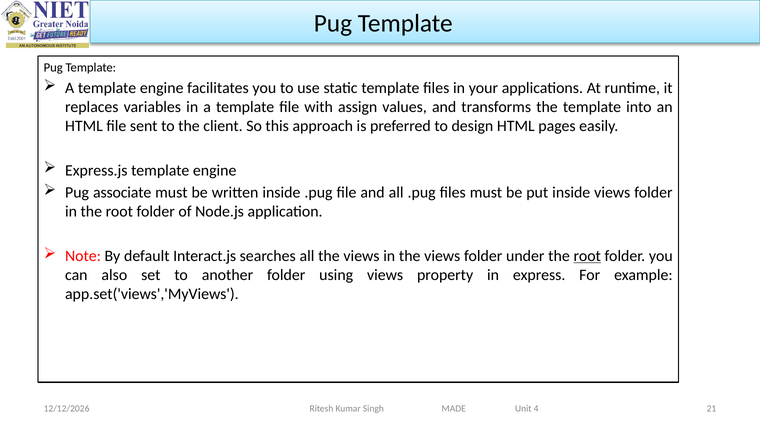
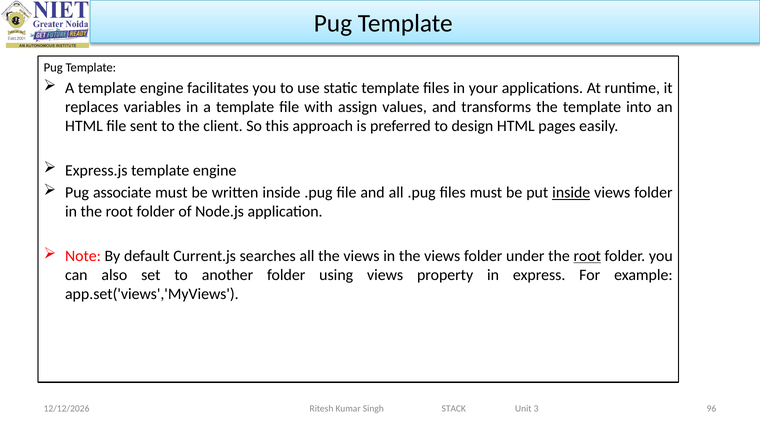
inside underline: none -> present (571, 192)
Interact.js: Interact.js -> Current.js (205, 256)
21: 21 -> 96 (711, 408)
MADE: MADE -> STACK (454, 408)
4: 4 -> 3 (536, 408)
